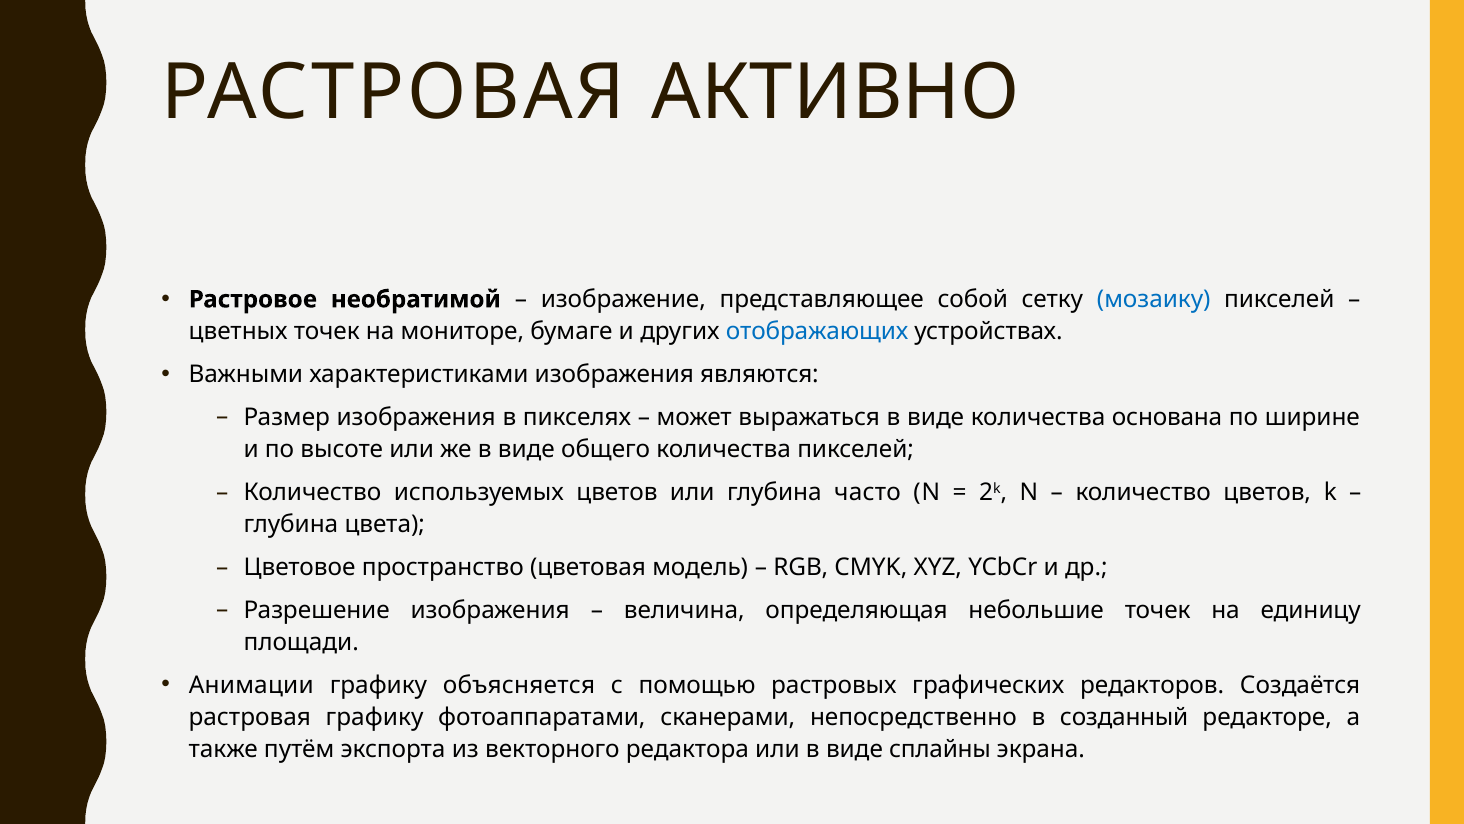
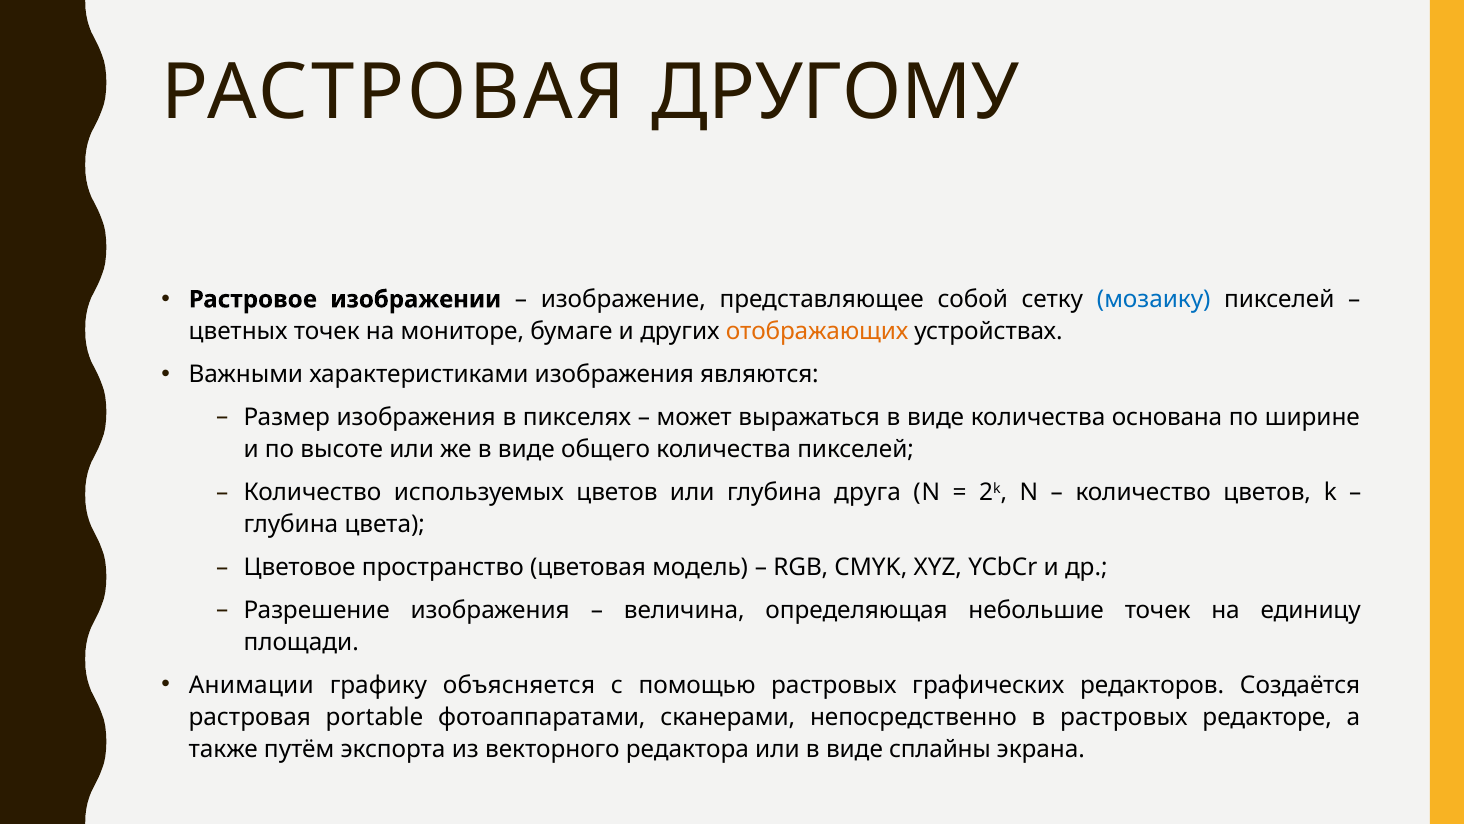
АКТИВНО: АКТИВНО -> ДРУГОМУ (836, 93)
необратимой: необратимой -> изображении (416, 299)
отображающих colour: blue -> orange (817, 331)
часто: часто -> друга (868, 492)
растровая графику: графику -> portable (375, 717)
в созданный: созданный -> растровых (1124, 717)
